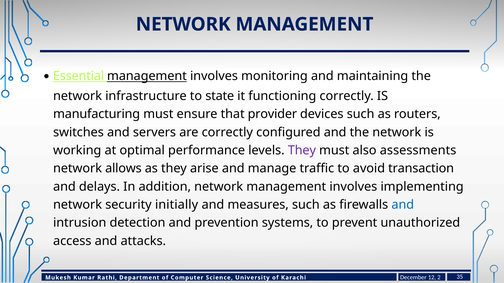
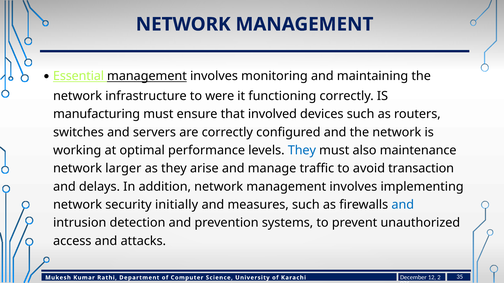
state: state -> were (220, 96)
provider: provider -> involved (272, 114)
They colour: purple -> blue (302, 151)
assessments: assessments -> maintenance (418, 151)
allows: allows -> larger (123, 169)
